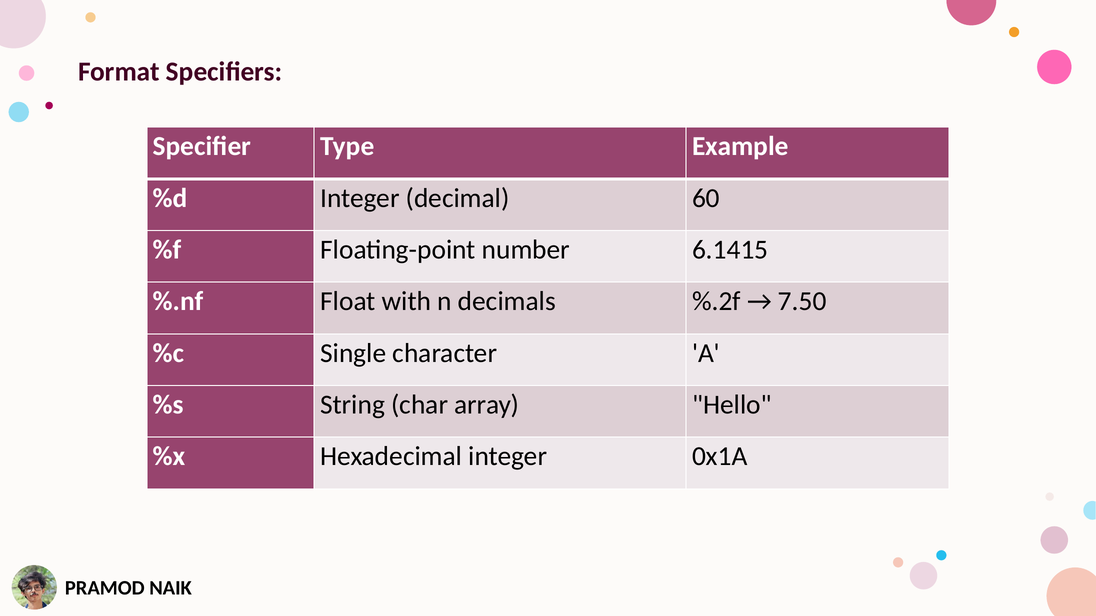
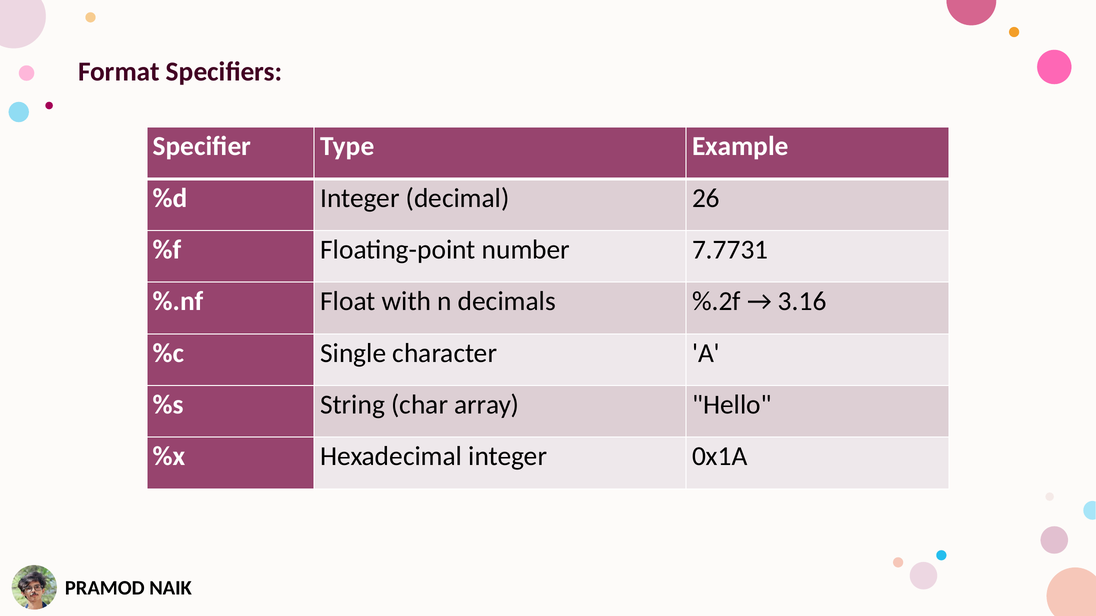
60: 60 -> 26 (706, 198)
6.1415: 6.1415 -> 7.7731 (730, 250)
7.50: 7.50 -> 3.16 (802, 302)
